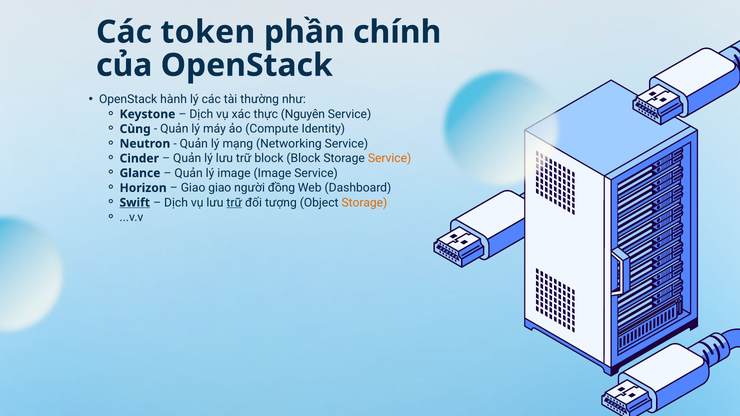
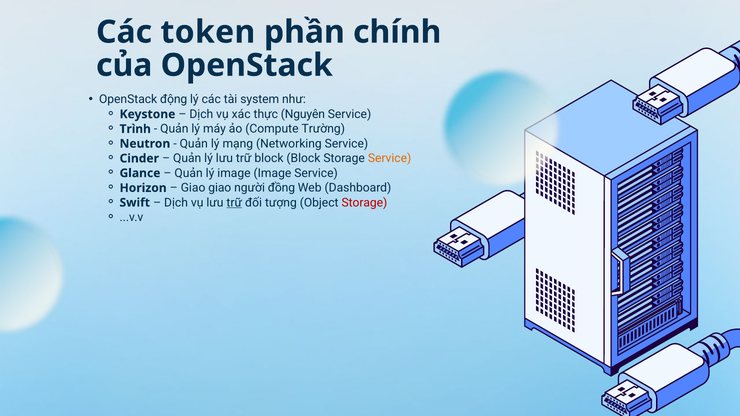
hành: hành -> động (174, 100)
thường: thường -> system (260, 100)
Cùng: Cùng -> Trình (135, 129)
Identity: Identity -> Trường (323, 129)
Swift underline: present -> none (135, 203)
Storage colour: orange -> red (364, 203)
